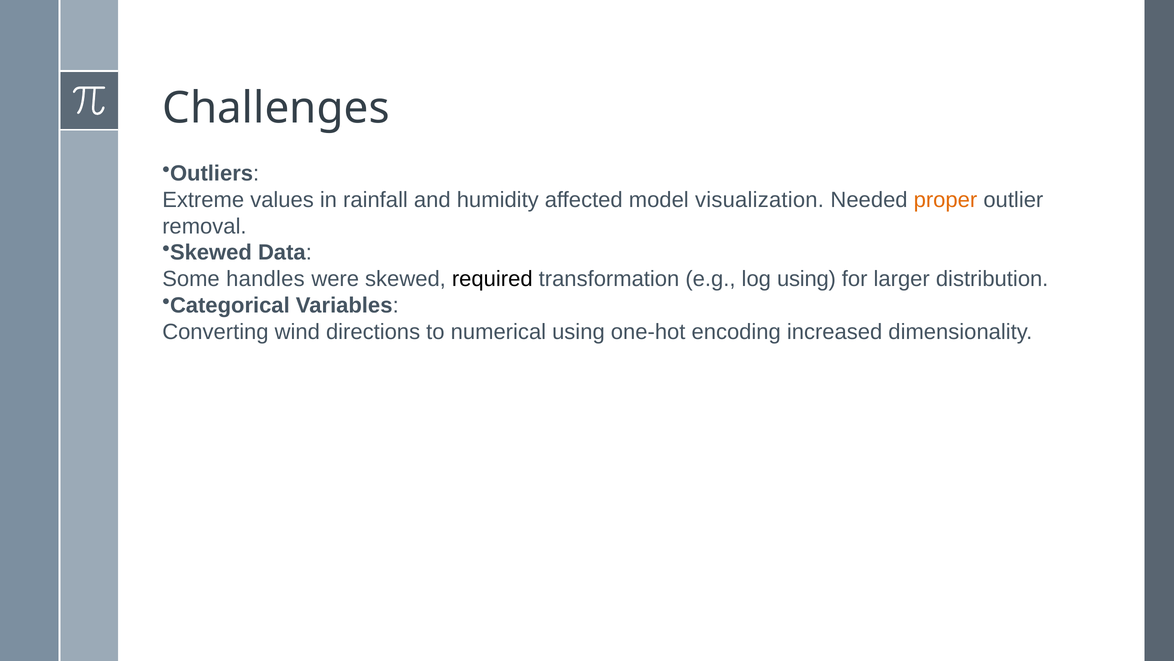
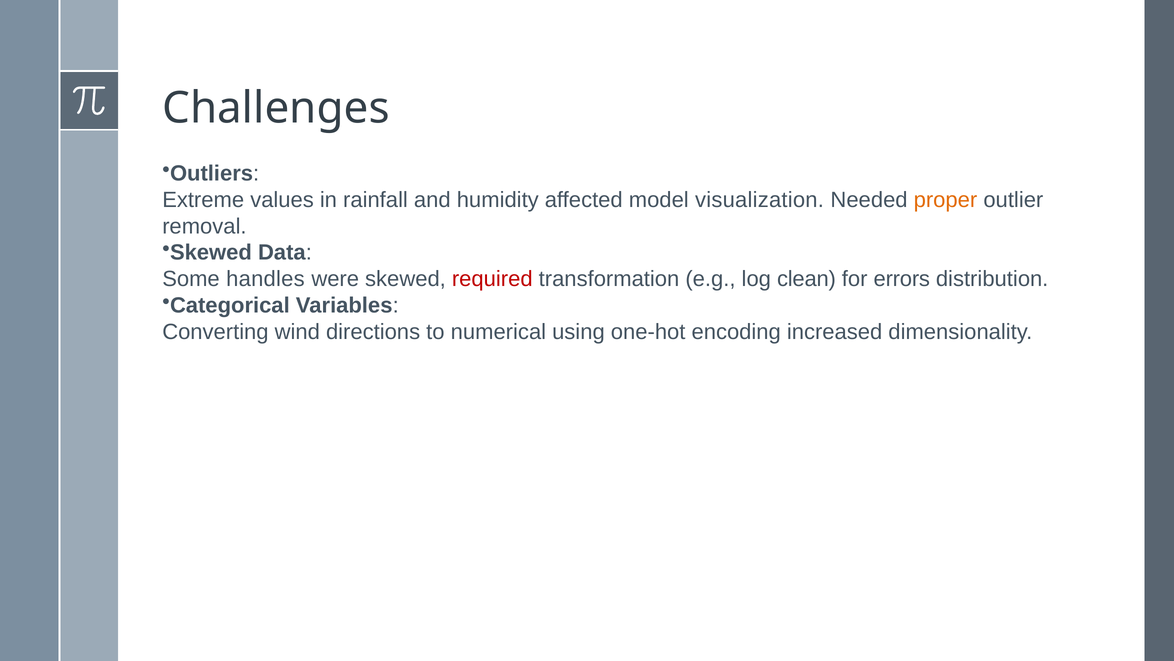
required colour: black -> red (492, 279)
log using: using -> clean (806, 279)
larger: larger -> errors (902, 279)
